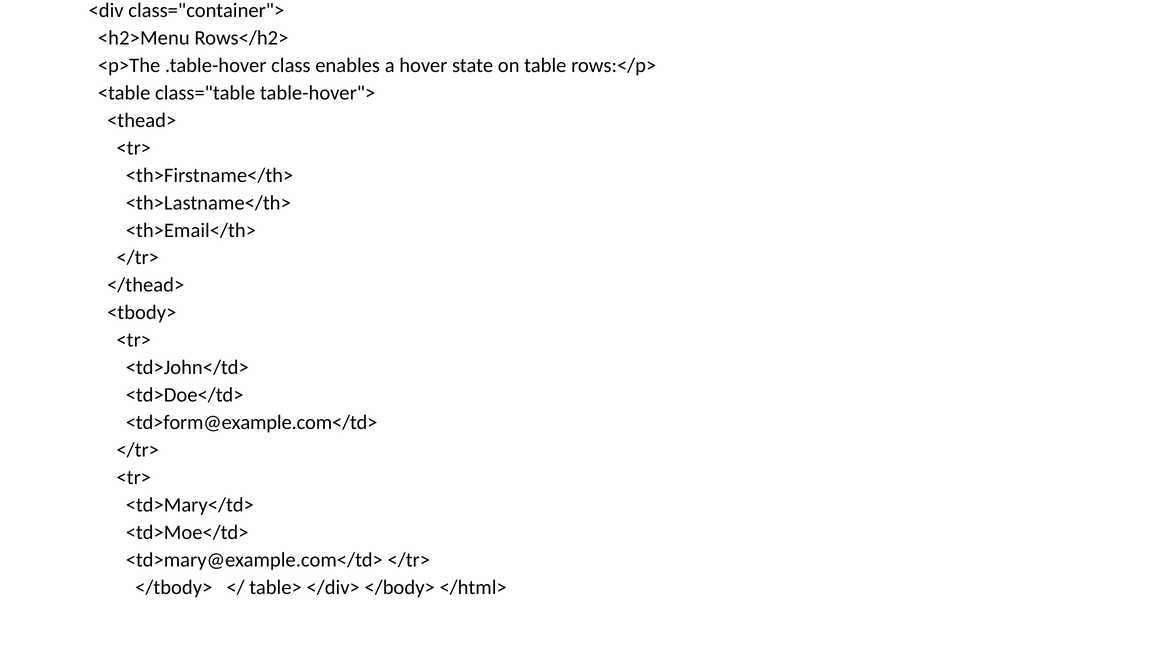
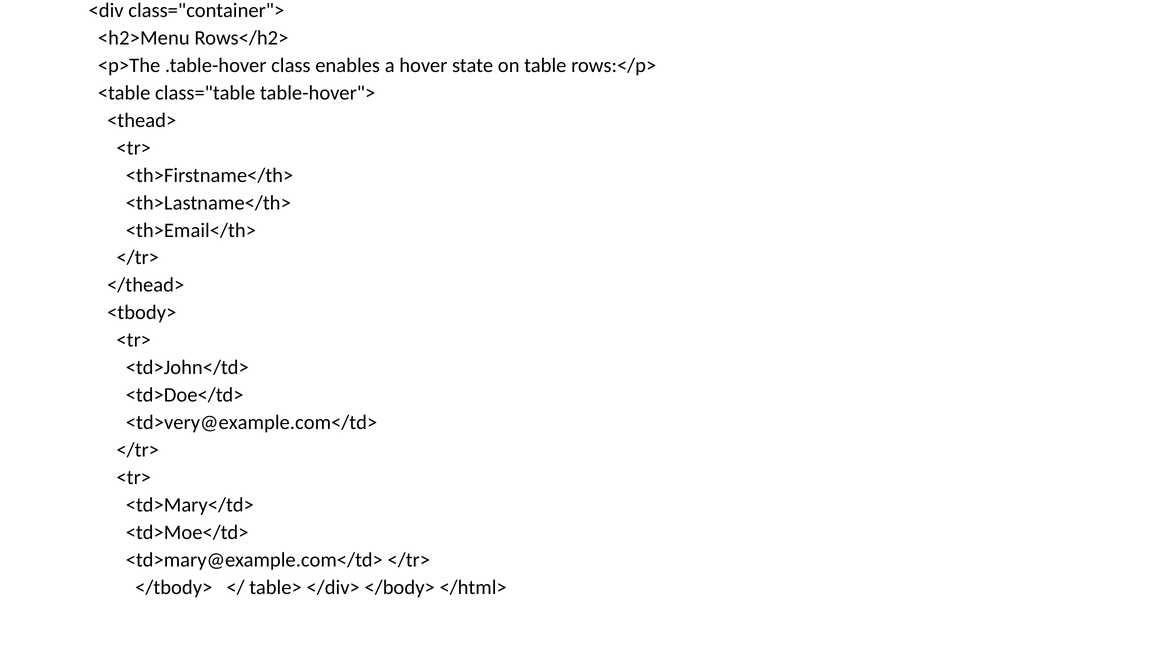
<td>form@example.com</td>: <td>form@example.com</td> -> <td>very@example.com</td> (252, 422)
